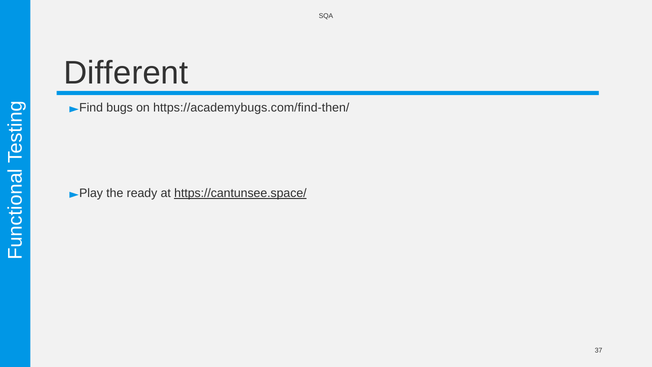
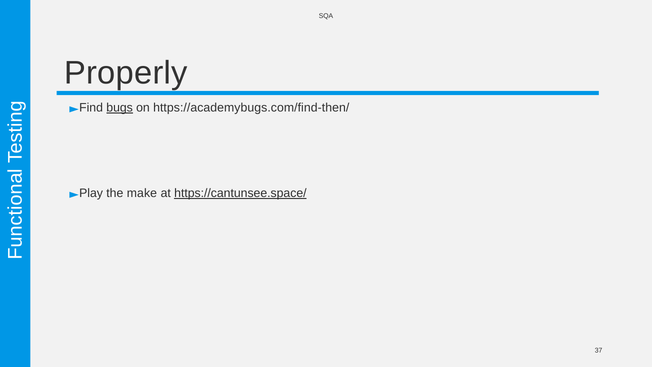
Different: Different -> Properly (126, 73)
bugs underline: none -> present (120, 108)
ready: ready -> make (142, 193)
